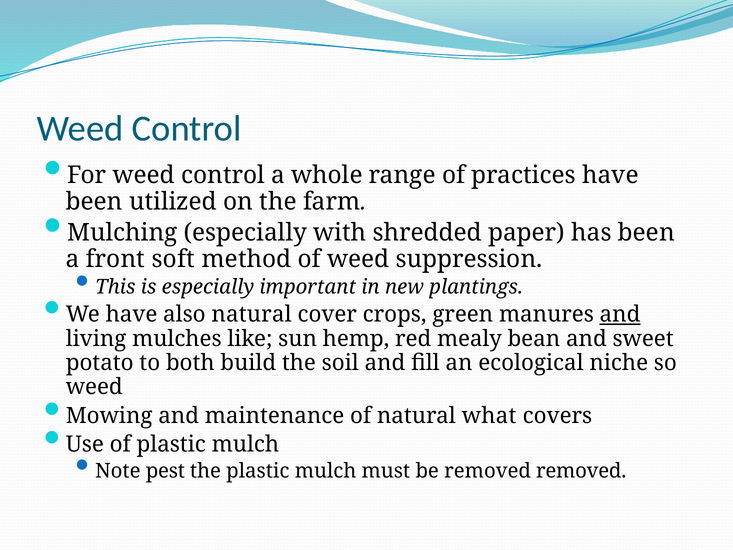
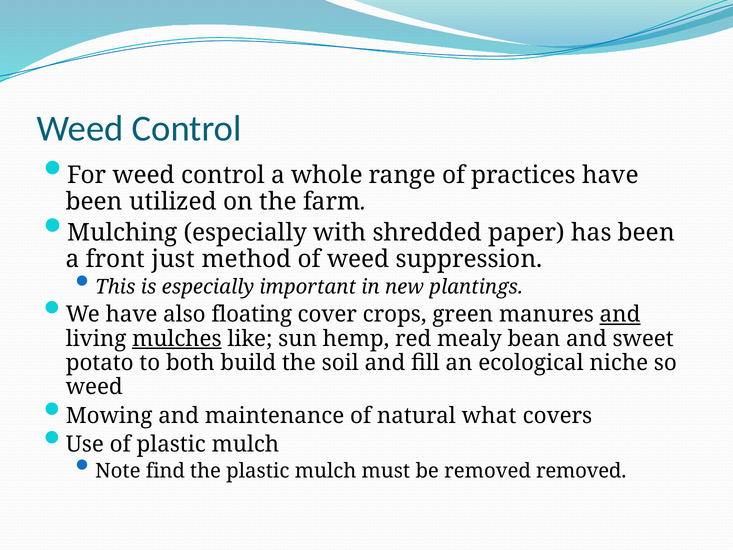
soft: soft -> just (173, 259)
also natural: natural -> floating (252, 314)
mulches underline: none -> present (177, 339)
pest: pest -> find (165, 471)
